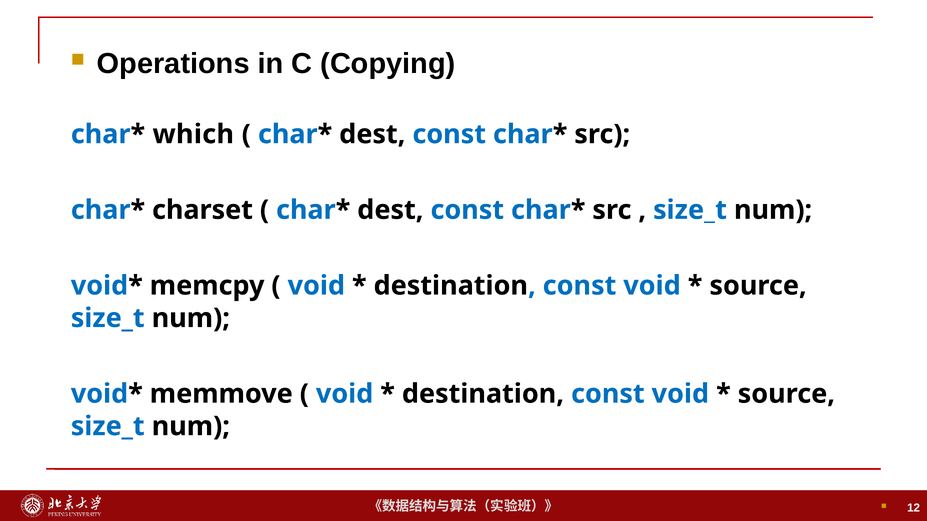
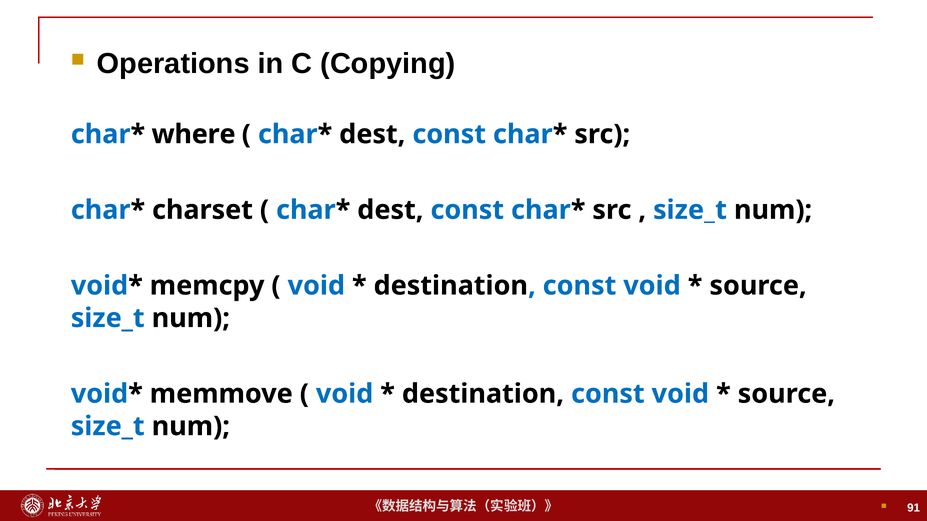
which: which -> where (194, 134)
12: 12 -> 91 (914, 508)
